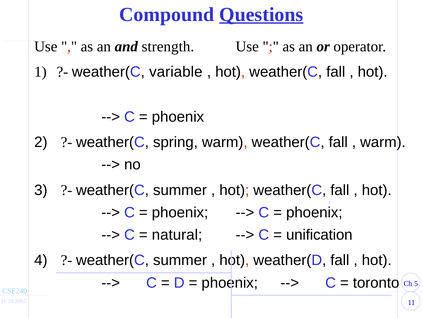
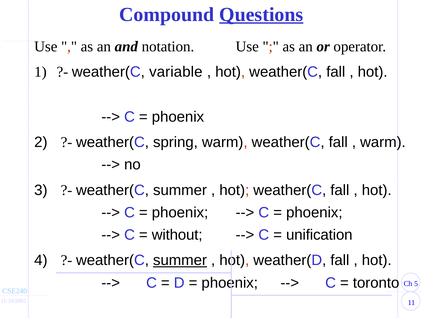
strength: strength -> notation (168, 47)
natural: natural -> without (177, 235)
summer underline: none -> present (180, 260)
